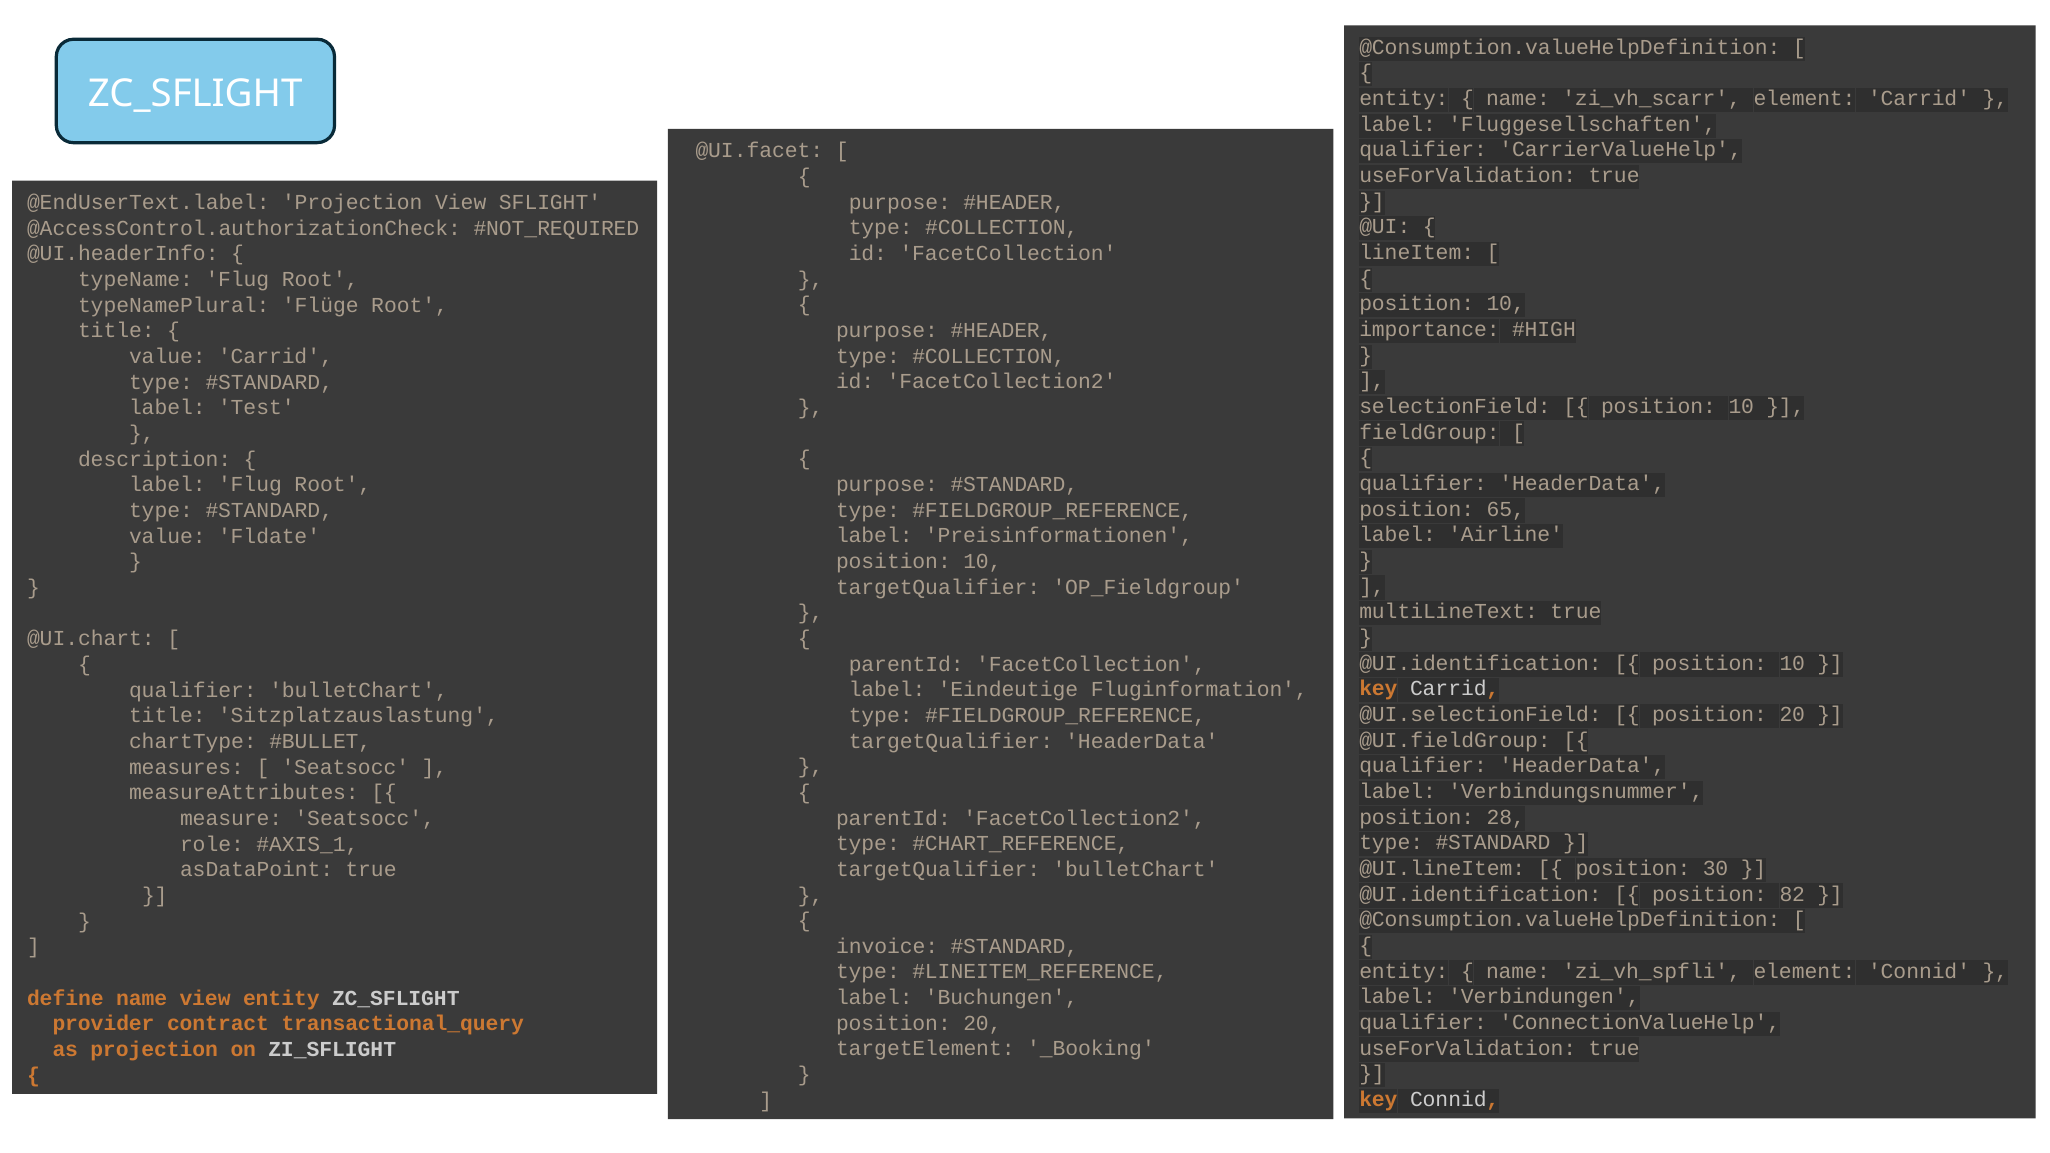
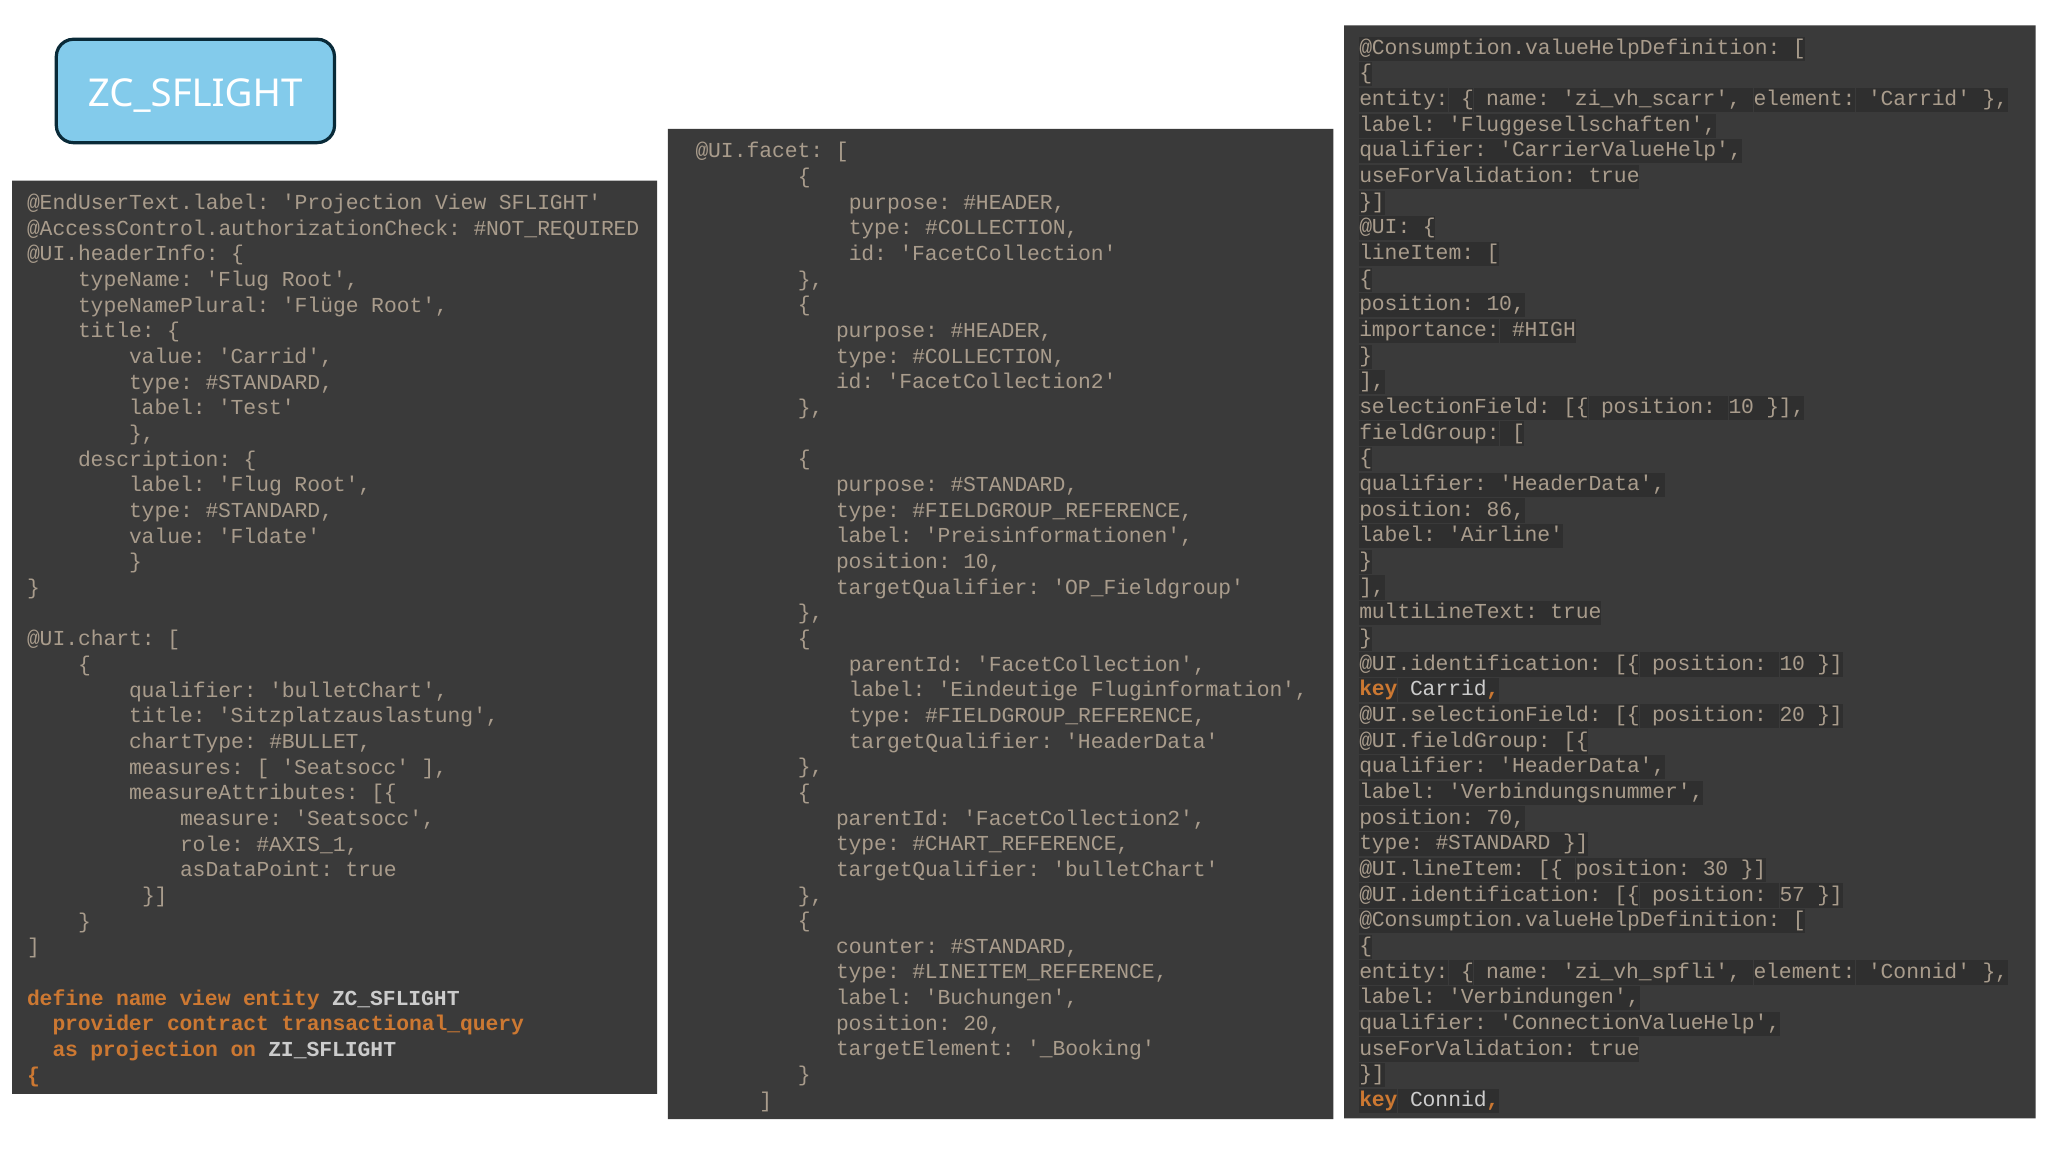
65: 65 -> 86 (1506, 509)
28: 28 -> 70 (1506, 817)
82: 82 -> 57 (1792, 894)
invoice: invoice -> counter (887, 946)
